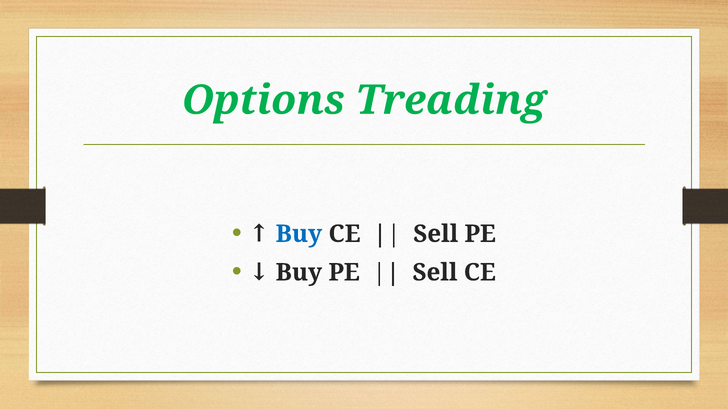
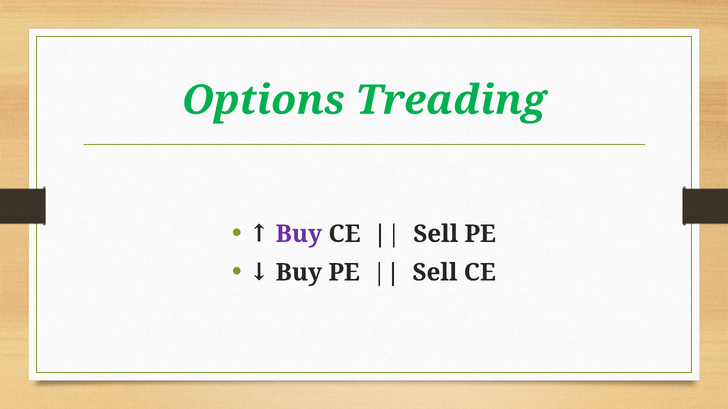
Buy colour: blue -> purple (299, 234)
